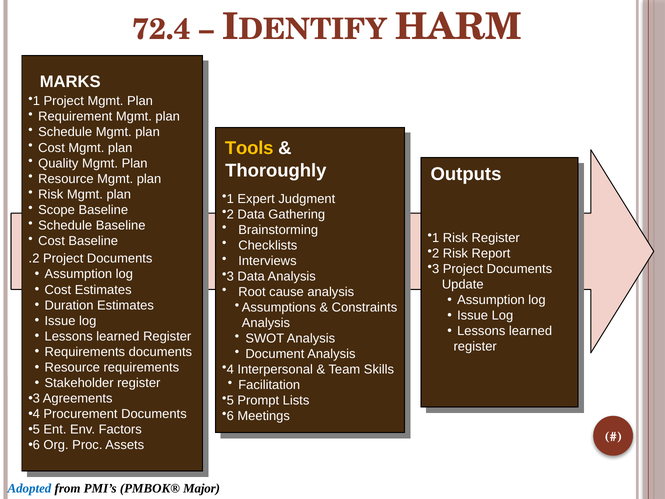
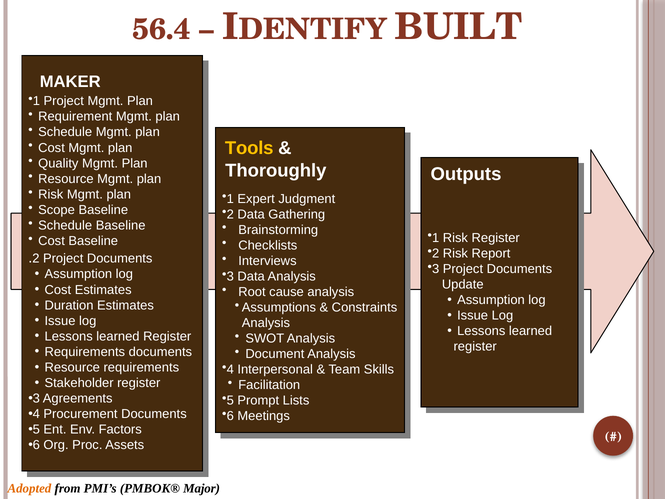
72.4: 72.4 -> 56.4 (162, 29)
HARM: HARM -> BUILT (459, 27)
MARKS: MARKS -> MAKER (70, 82)
Adopted colour: blue -> orange (29, 488)
